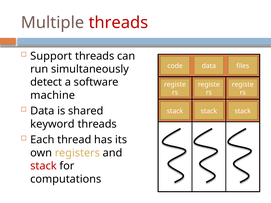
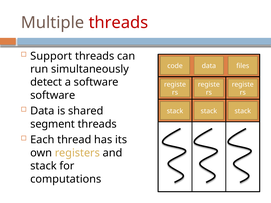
machine: machine -> software (53, 95)
keyword: keyword -> segment (53, 124)
stack colour: red -> black (43, 166)
